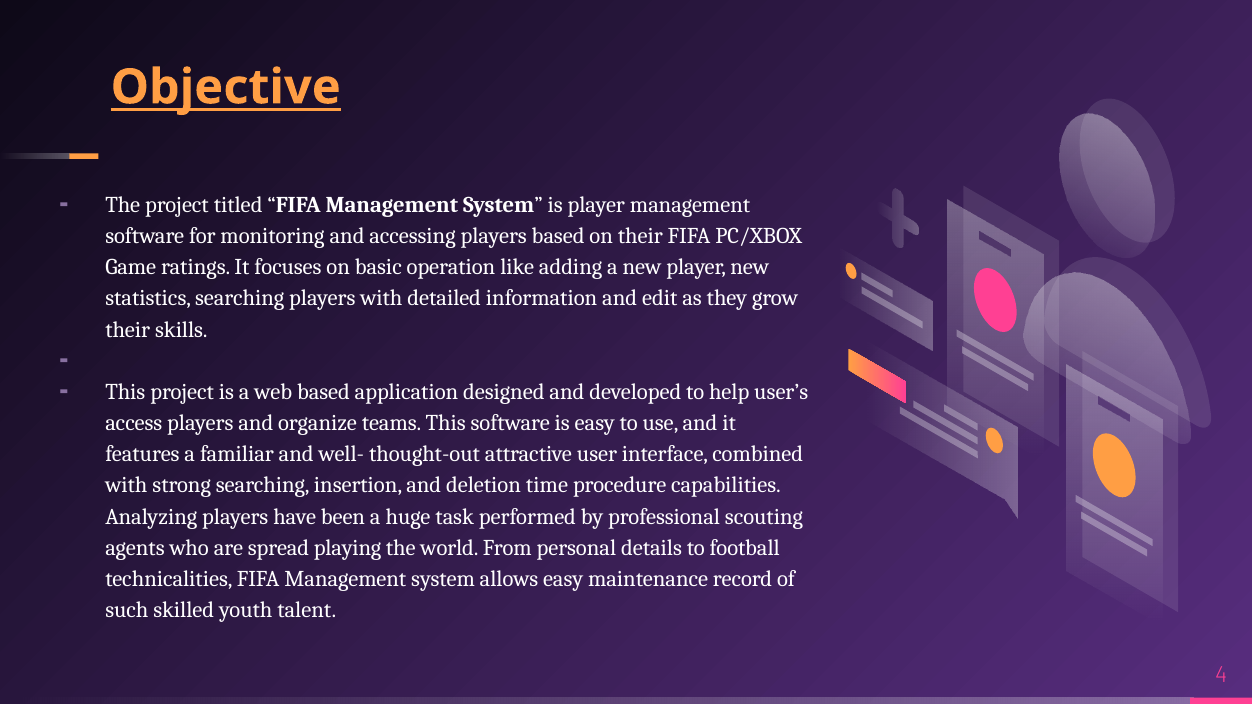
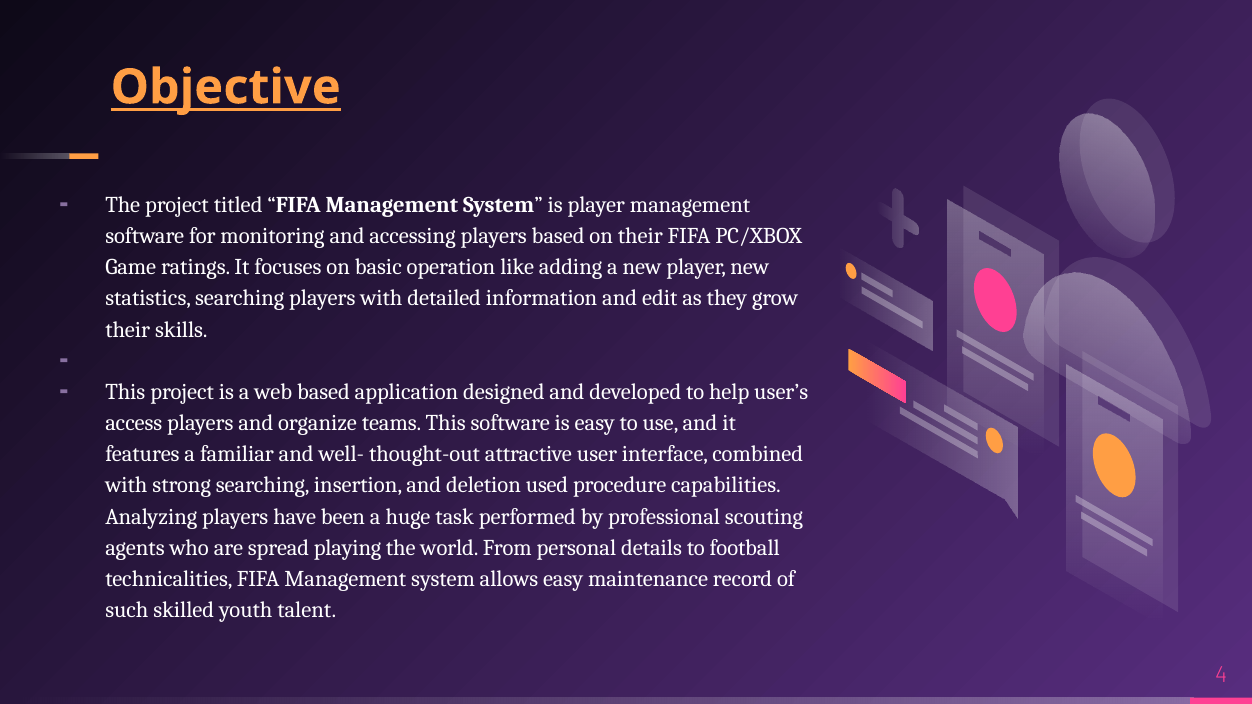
time: time -> used (547, 486)
